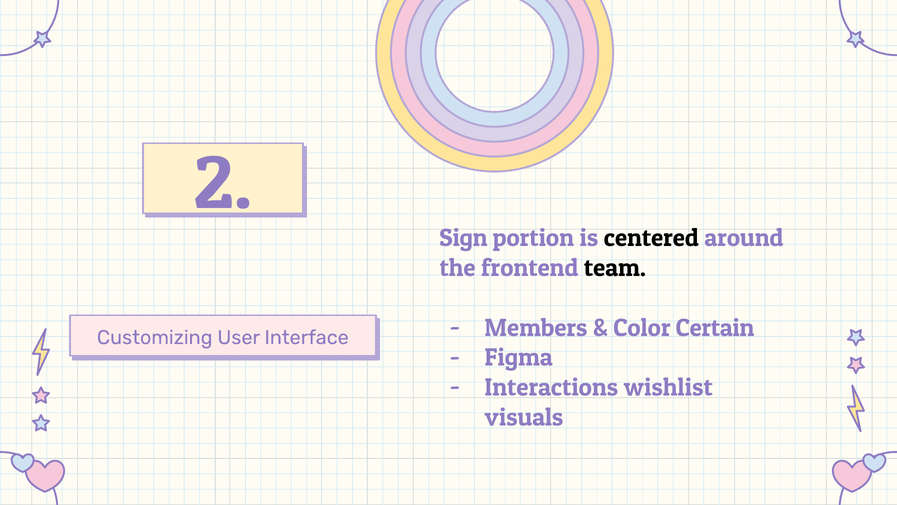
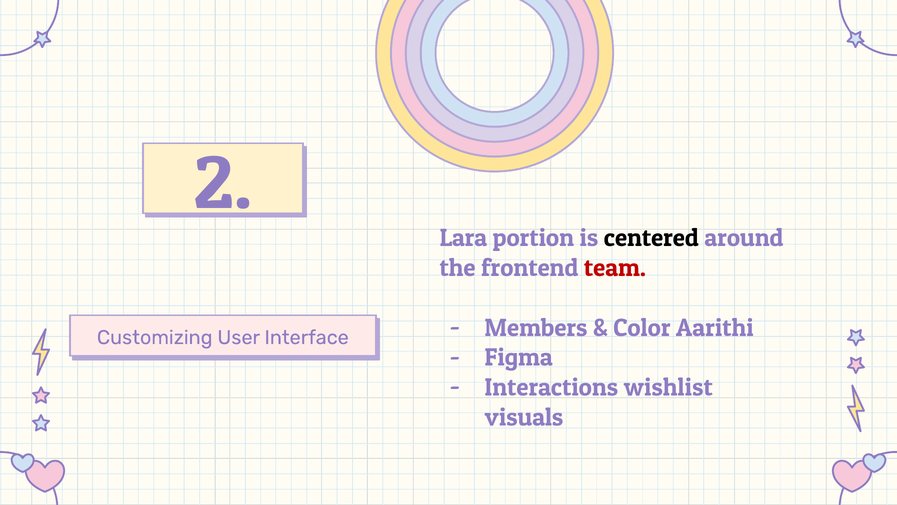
Sign: Sign -> Lara (463, 238)
team colour: black -> red (615, 268)
Certain: Certain -> Aarithi (715, 328)
